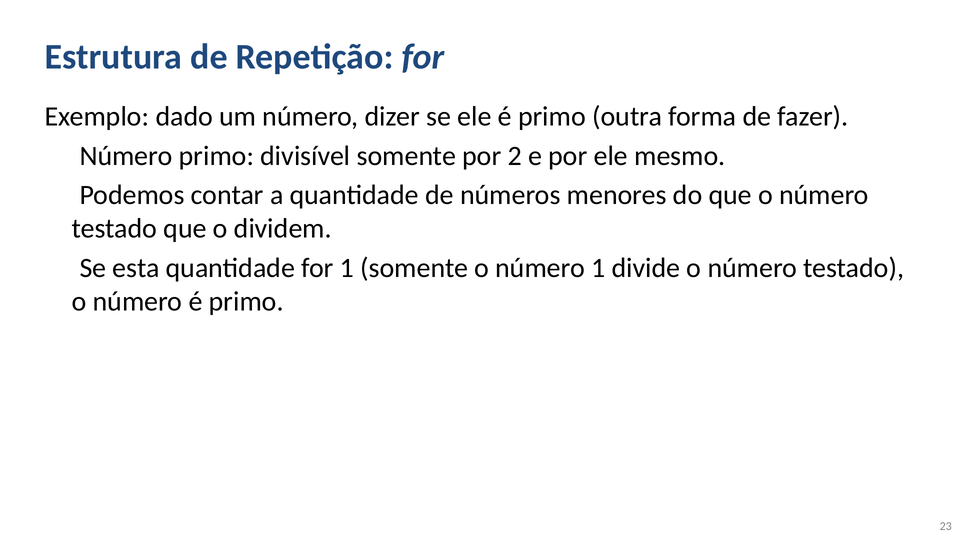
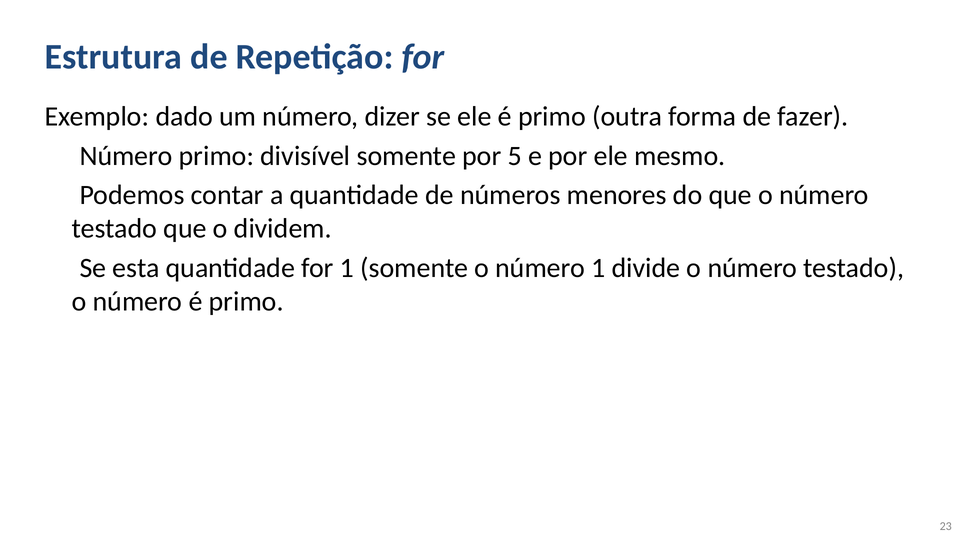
2: 2 -> 5 (515, 156)
